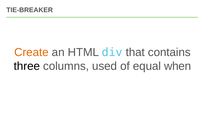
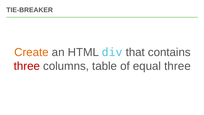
three colour: black -> red (27, 66)
used: used -> table (105, 66)
equal when: when -> three (177, 66)
